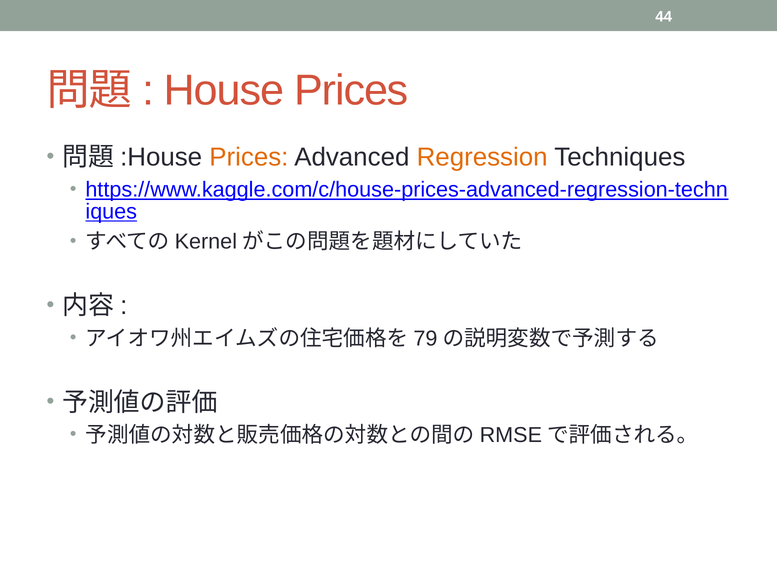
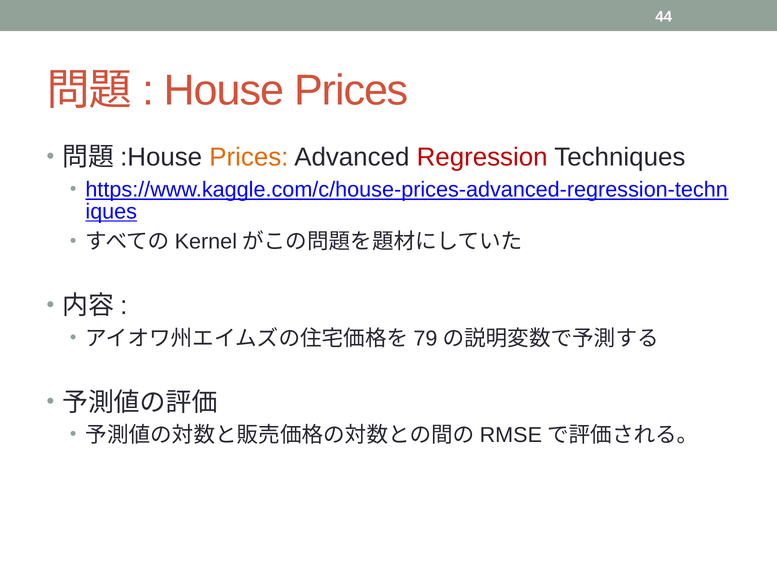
Regression colour: orange -> red (482, 157)
